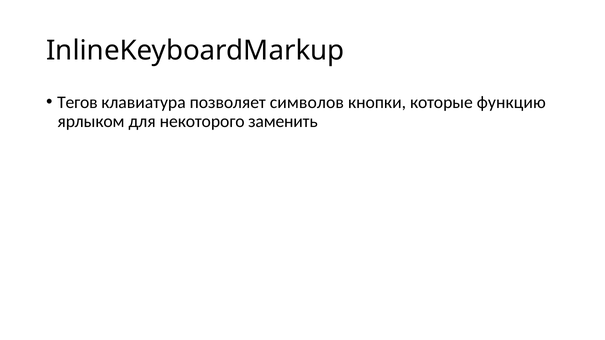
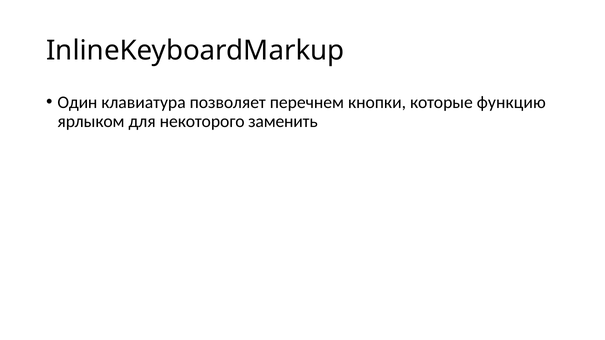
Тегов: Тегов -> Один (77, 102)
символов: символов -> перечнем (307, 102)
